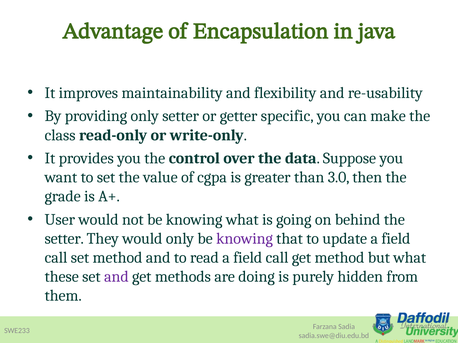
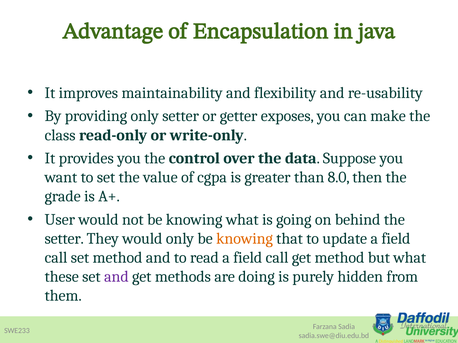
specific: specific -> exposes (287, 116)
3.0: 3.0 -> 8.0 (339, 178)
knowing colour: purple -> orange (245, 239)
